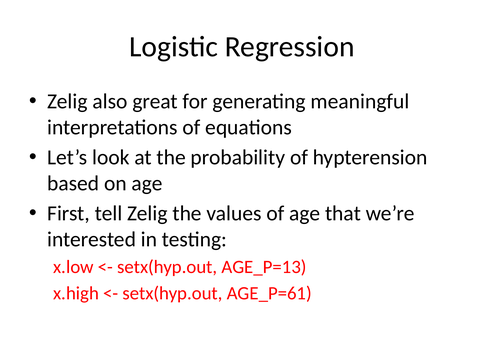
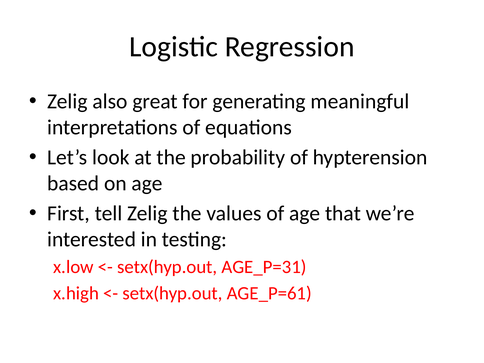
AGE_P=13: AGE_P=13 -> AGE_P=31 (264, 267)
